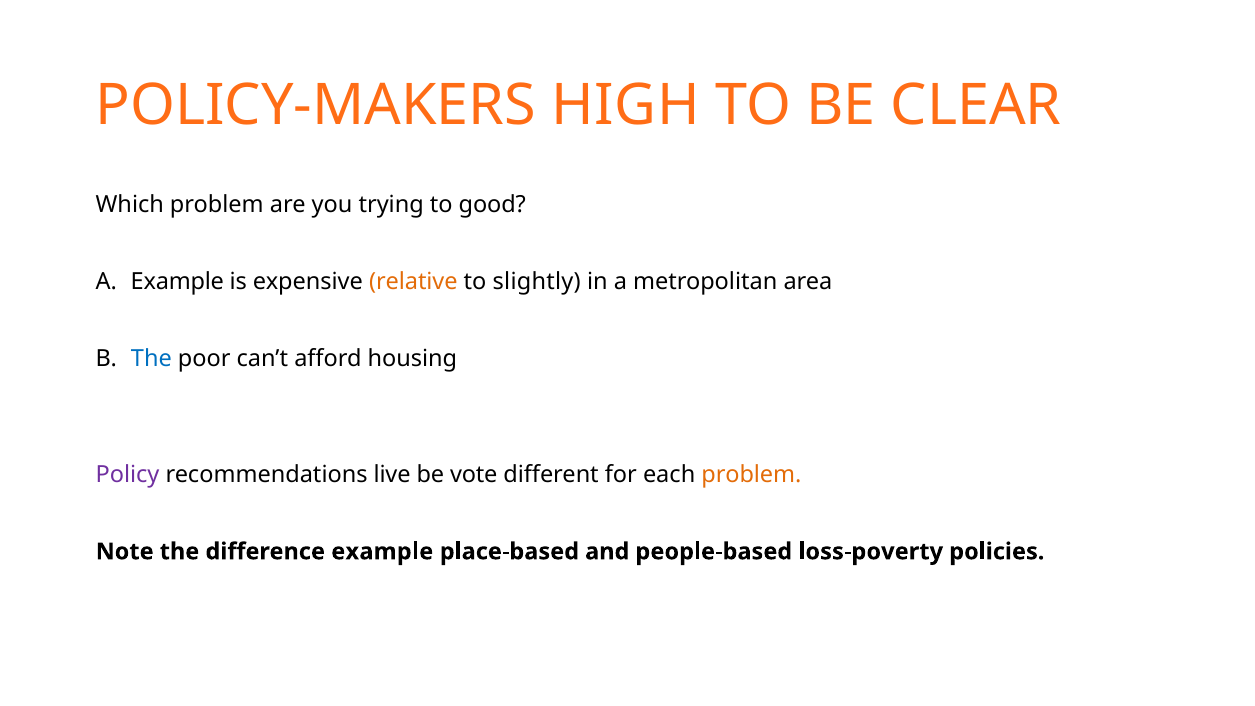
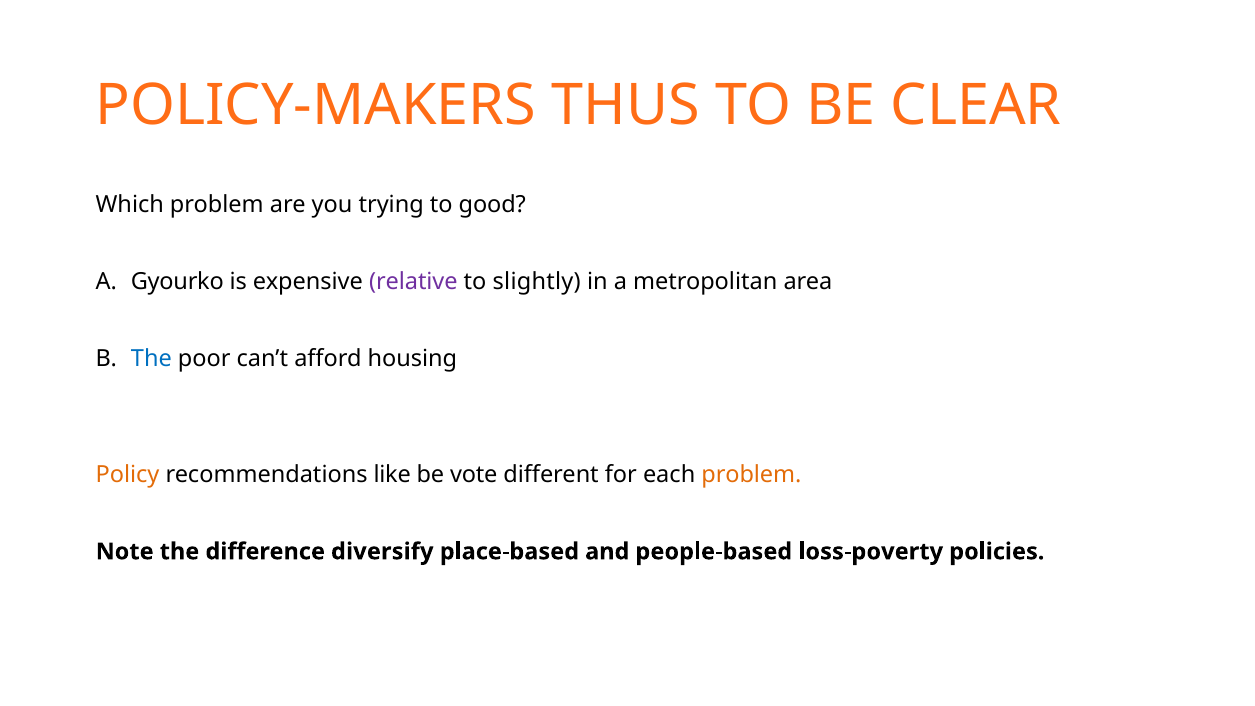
HIGH: HIGH -> THUS (626, 105)
A Example: Example -> Gyourko (177, 282)
relative colour: orange -> purple (413, 282)
Policy colour: purple -> orange (128, 475)
live: live -> like (392, 475)
difference example: example -> diversify (382, 552)
